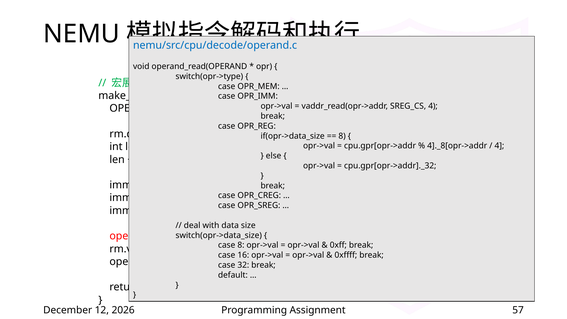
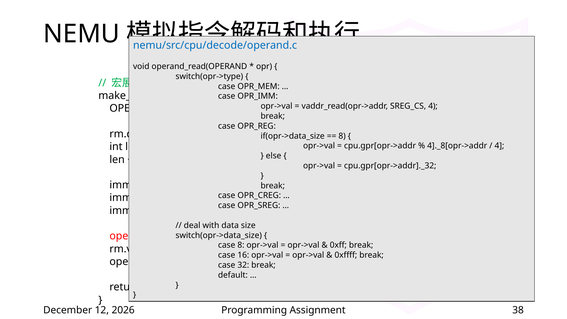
57: 57 -> 38 (518, 310)
